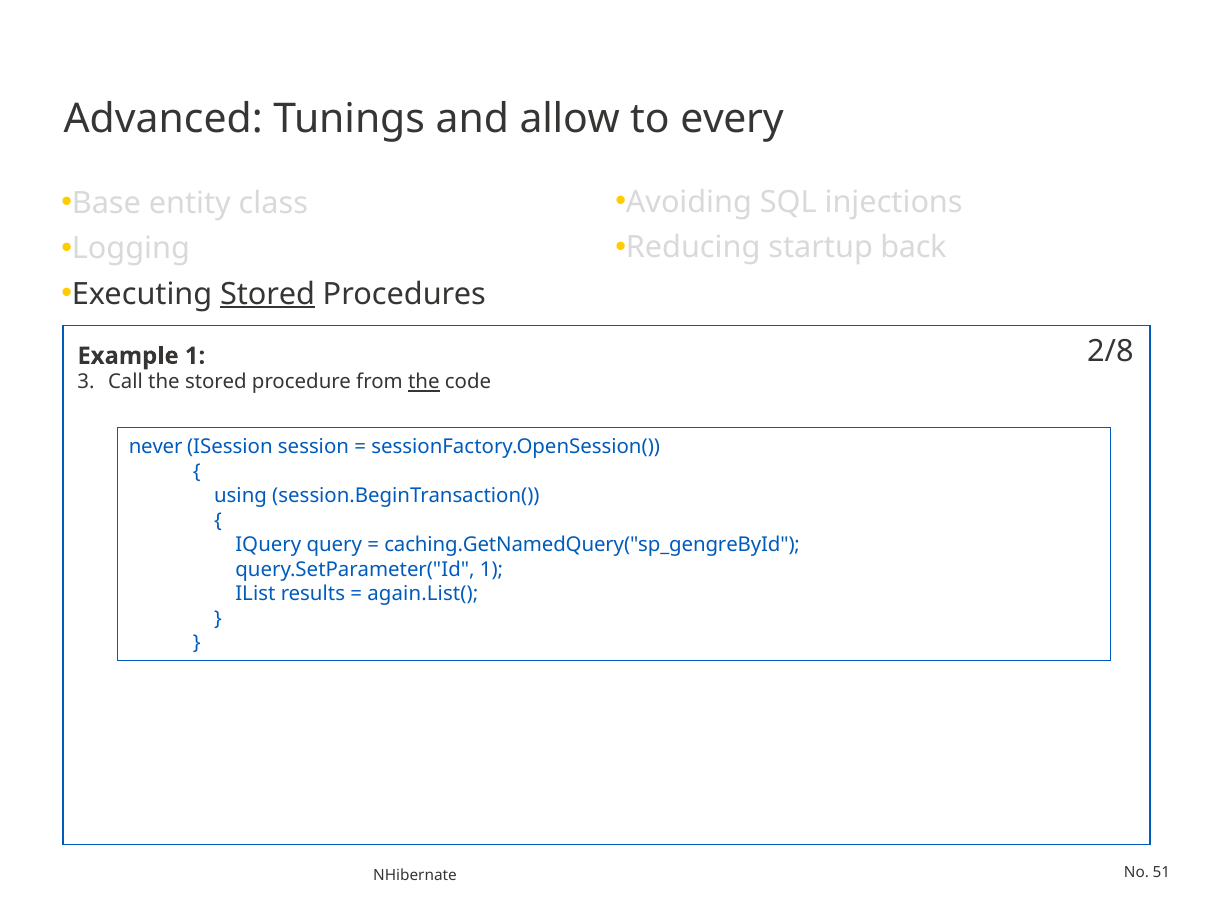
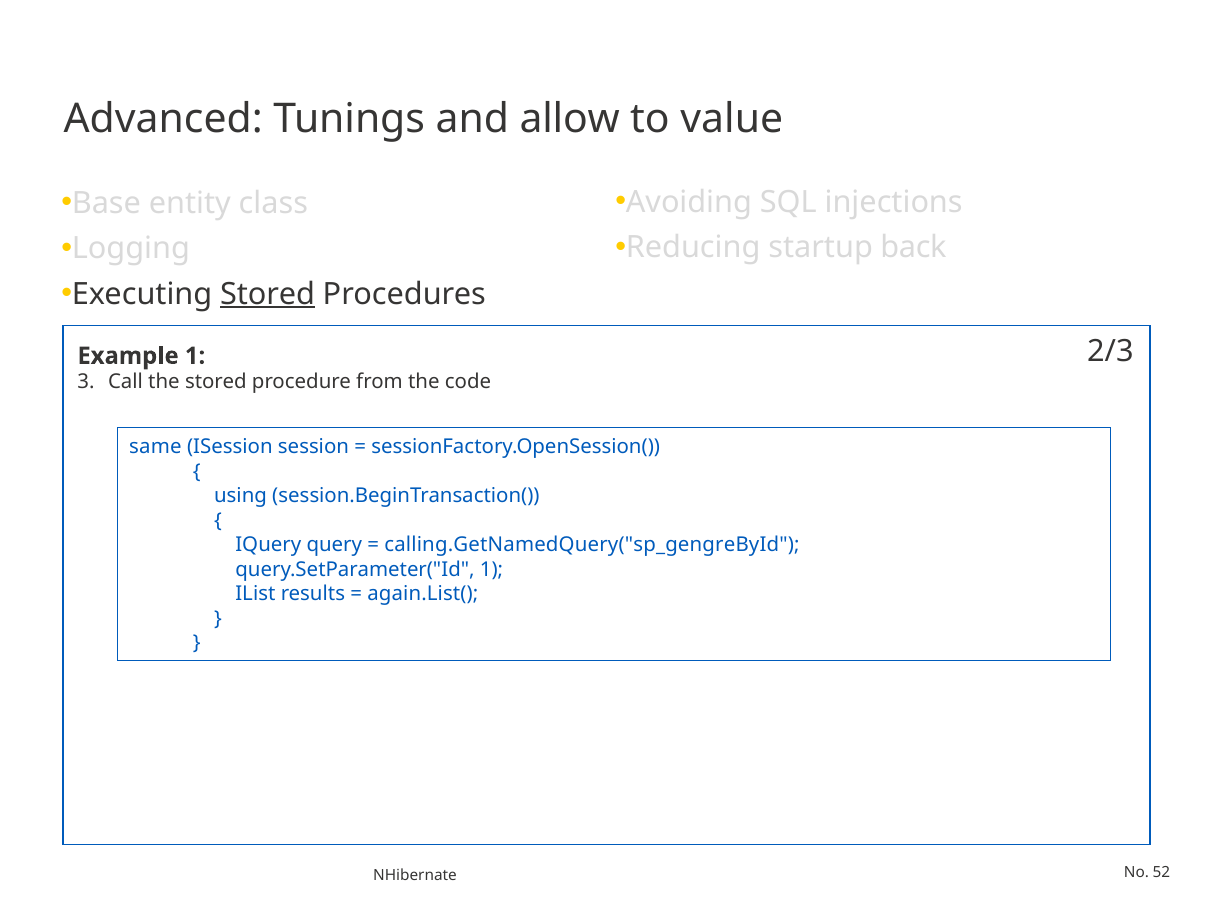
every: every -> value (732, 119)
2/8: 2/8 -> 2/3 (1110, 352)
the underline: present -> none (424, 382)
never: never -> same (155, 447)
caching.GetNamedQuery("sp_gengreById: caching.GetNamedQuery("sp_gengreById -> calling.GetNamedQuery("sp_gengreById (592, 545)
51: 51 -> 52 (1161, 873)
